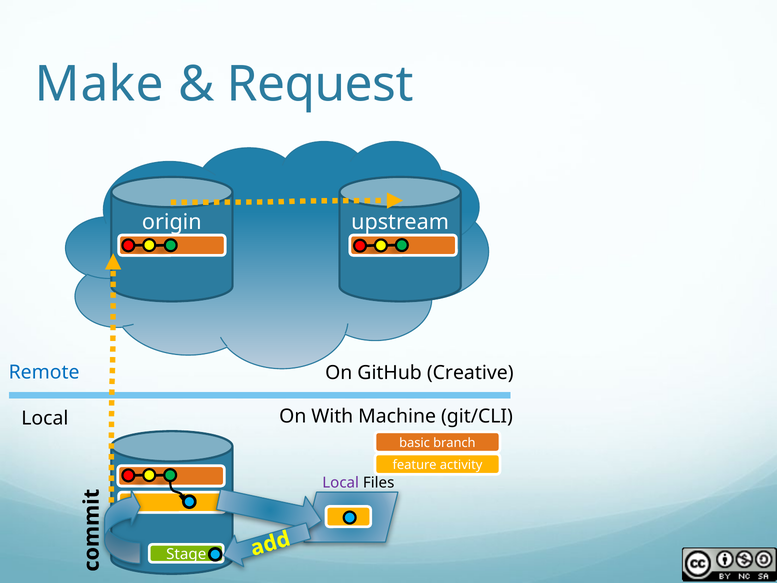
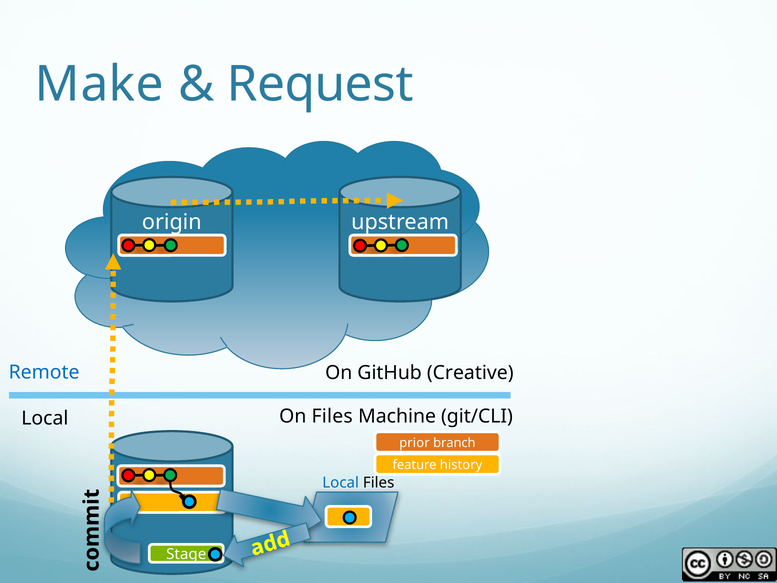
On With: With -> Files (332, 416)
basic: basic -> prior (414, 443)
activity: activity -> history (461, 465)
Local colour: purple -> blue (341, 483)
